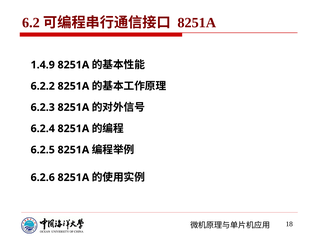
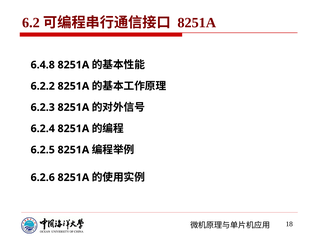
1.4.9: 1.4.9 -> 6.4.8 (43, 65)
